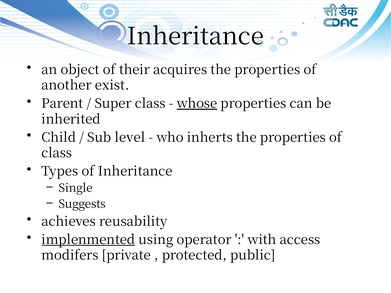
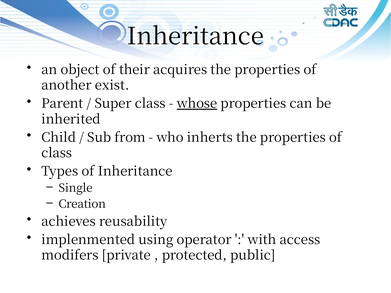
level: level -> from (130, 138)
Suggests: Suggests -> Creation (82, 204)
implenmented underline: present -> none (88, 240)
